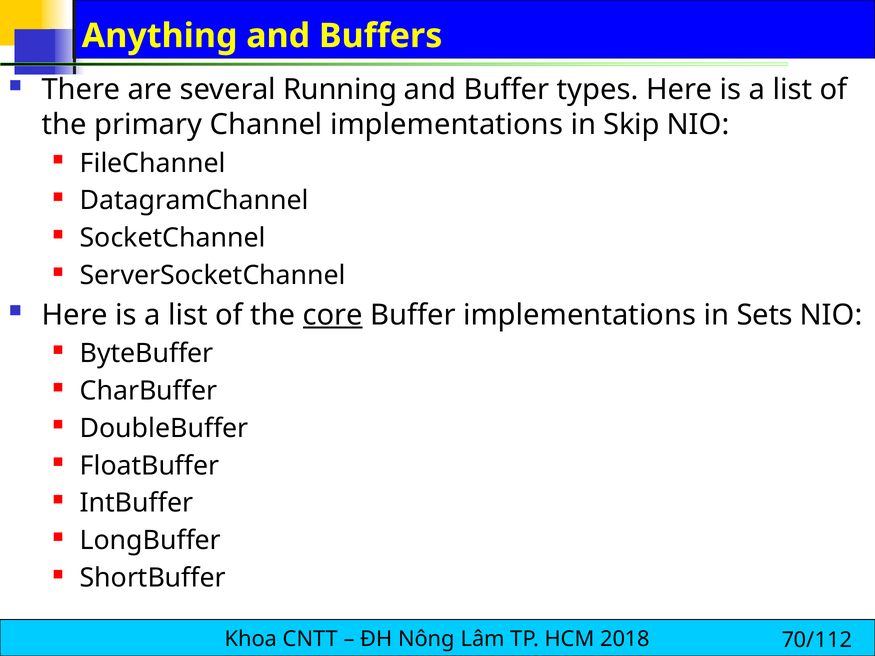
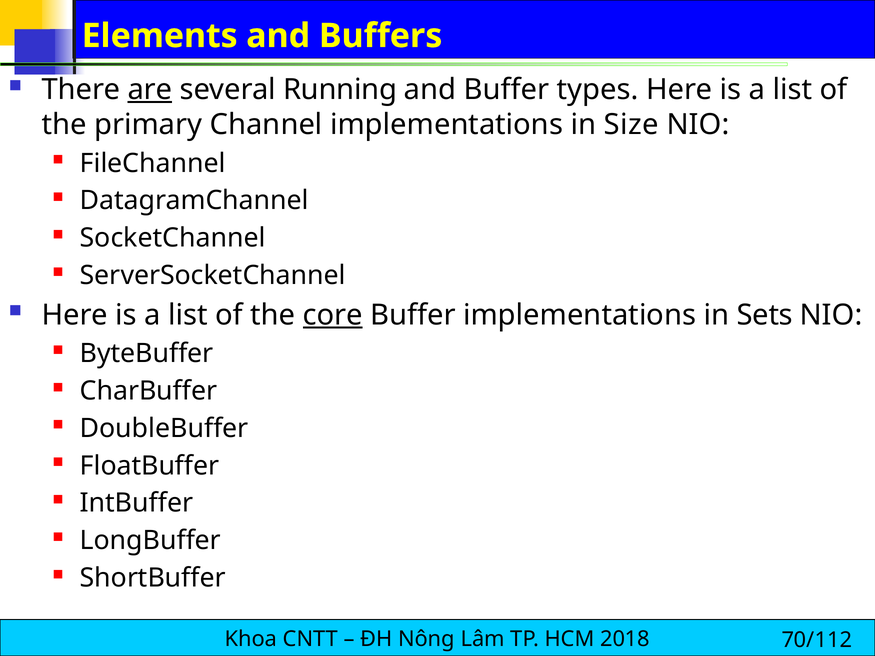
Anything: Anything -> Elements (160, 36)
are underline: none -> present (150, 90)
Skip: Skip -> Size (631, 125)
